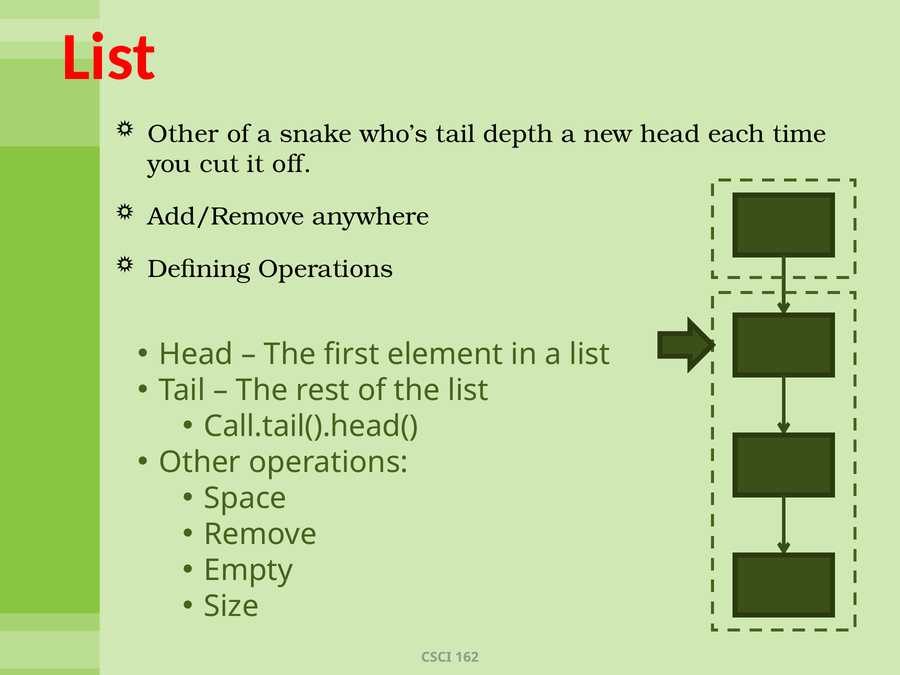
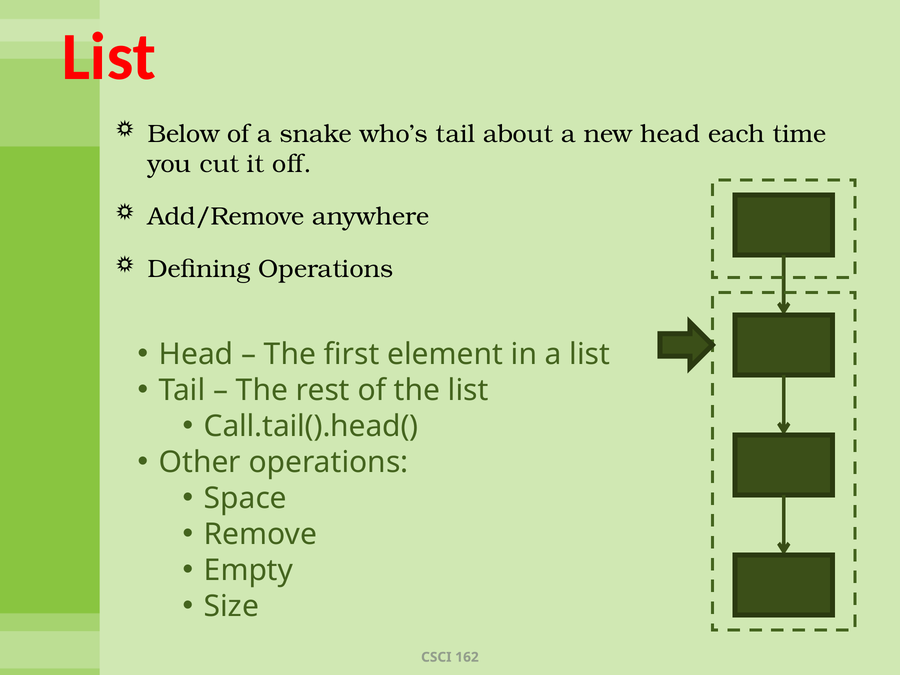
Other: Other -> Below (184, 134)
depth: depth -> about (518, 134)
